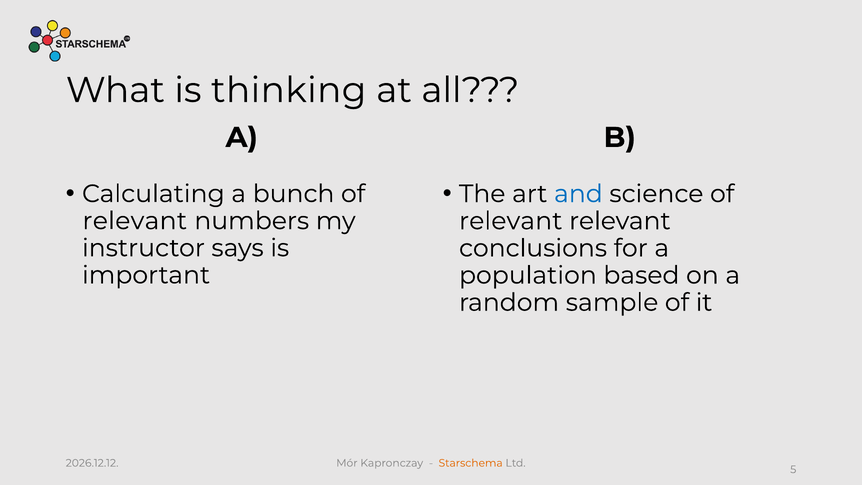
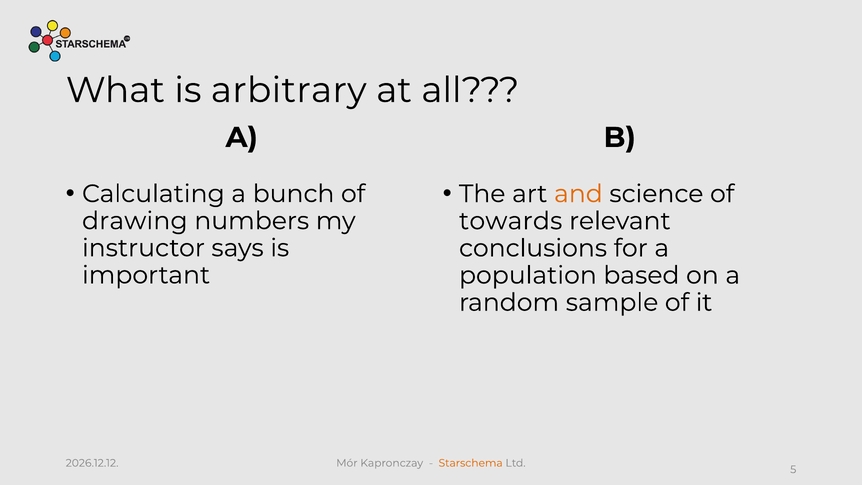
thinking: thinking -> arbitrary (289, 90)
and colour: blue -> orange (578, 194)
relevant: relevant -> drawing (135, 221)
relevant: relevant -> towards (511, 221)
